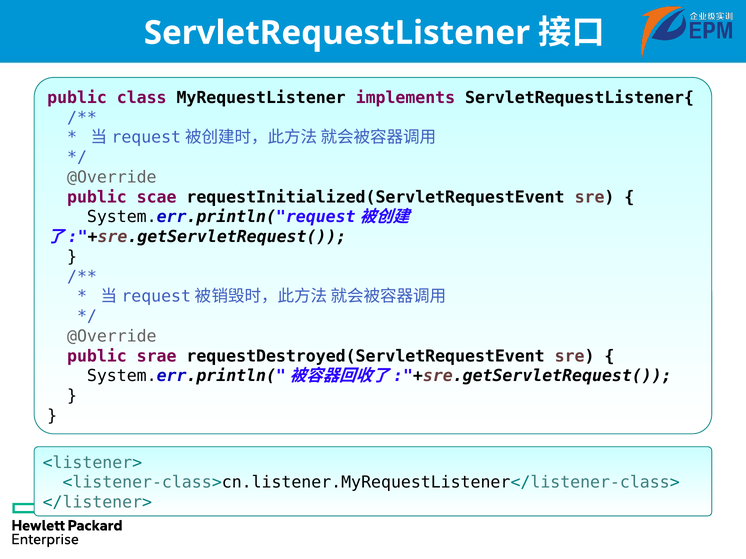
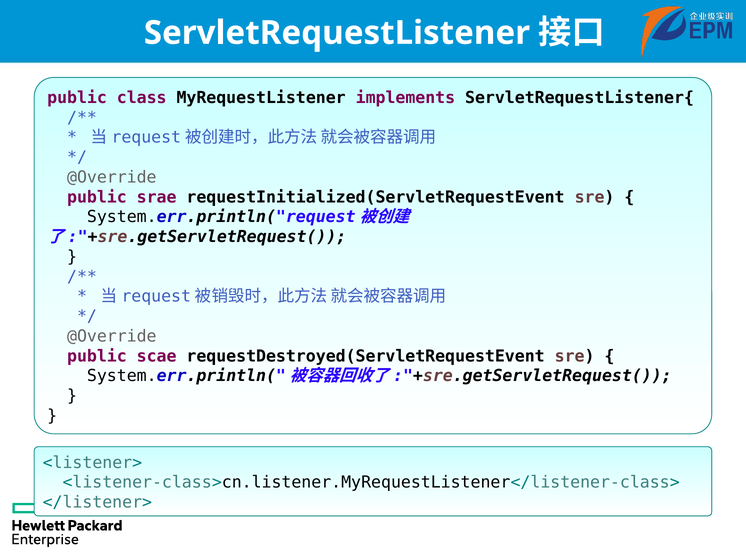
scae: scae -> srae (157, 197)
srae: srae -> scae (157, 356)
